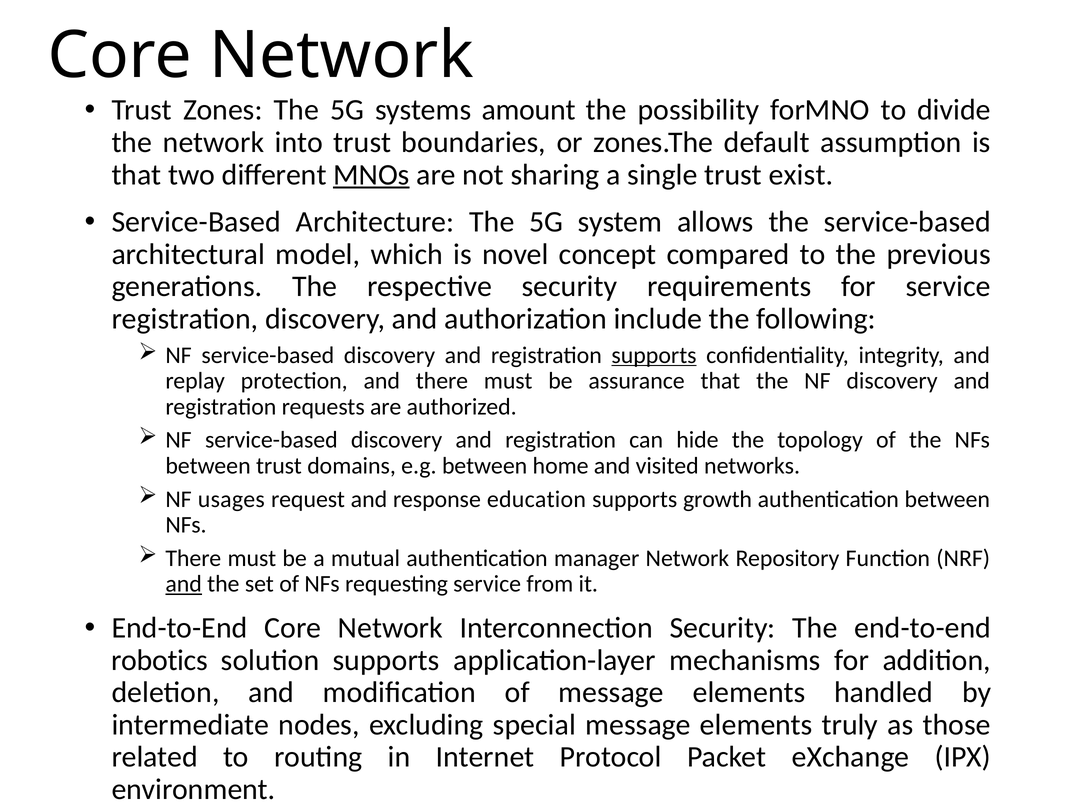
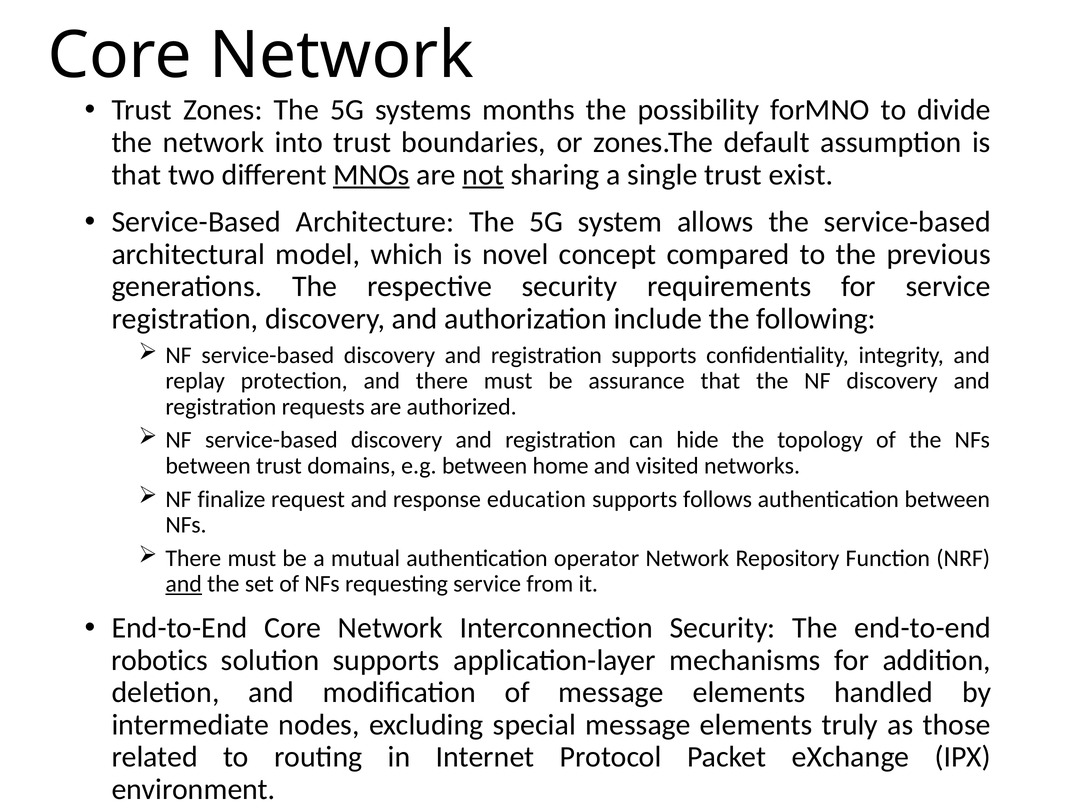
amount: amount -> months (528, 110)
not underline: none -> present (483, 175)
supports underline: present -> none (654, 355)
usages: usages -> finalize (232, 499)
growth: growth -> follows (718, 499)
manager: manager -> operator (597, 558)
